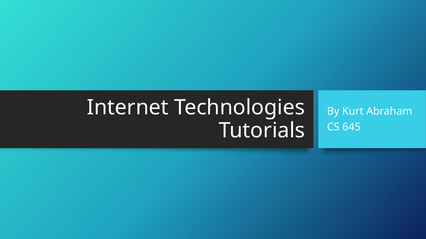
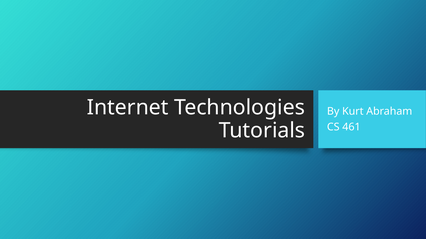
645: 645 -> 461 (351, 127)
